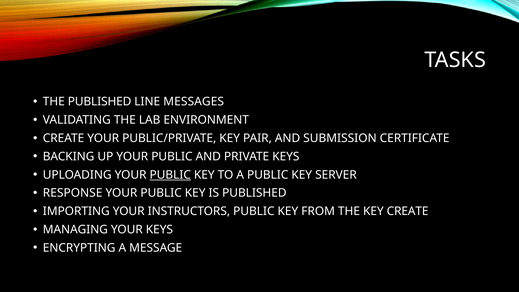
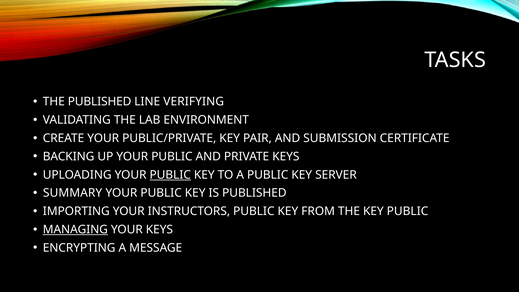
MESSAGES: MESSAGES -> VERIFYING (194, 102)
RESPONSE: RESPONSE -> SUMMARY (73, 193)
KEY CREATE: CREATE -> PUBLIC (408, 211)
MANAGING underline: none -> present (75, 229)
